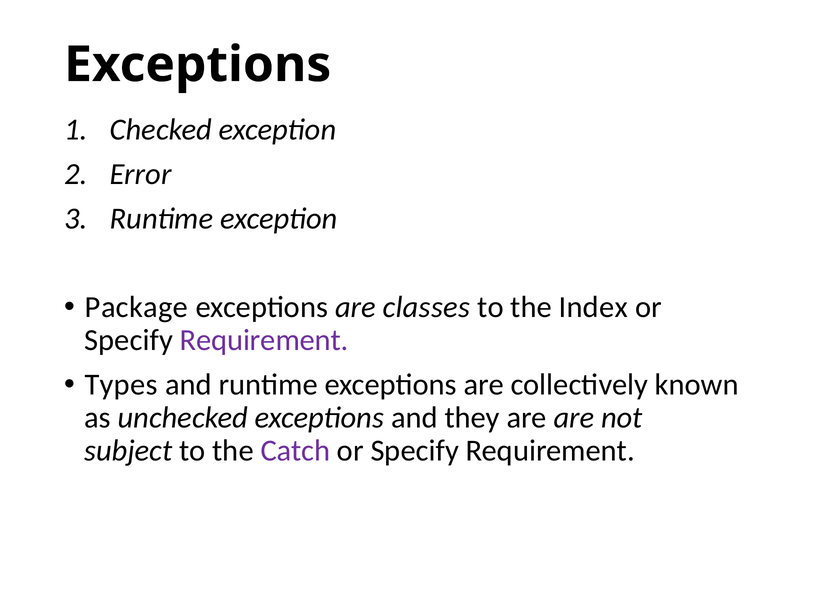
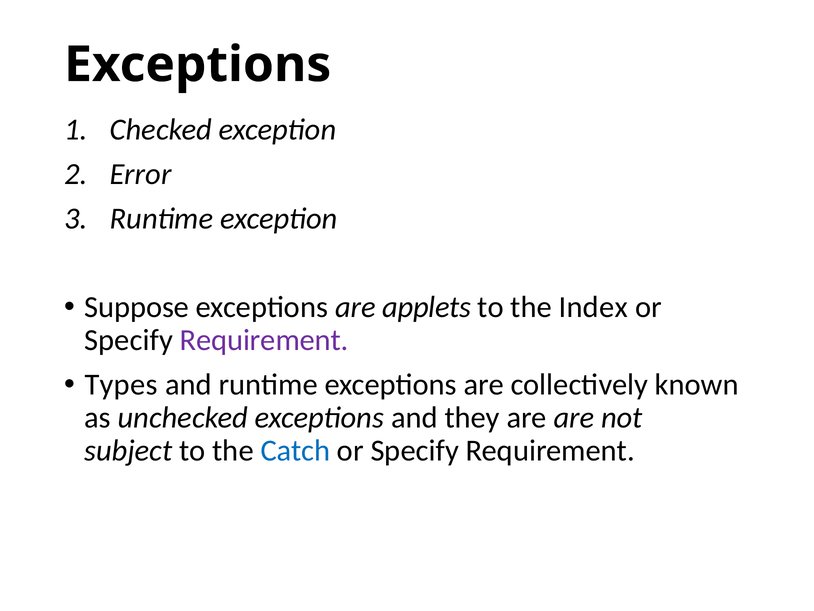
Package: Package -> Suppose (137, 307)
classes: classes -> applets (427, 307)
Catch colour: purple -> blue (295, 450)
